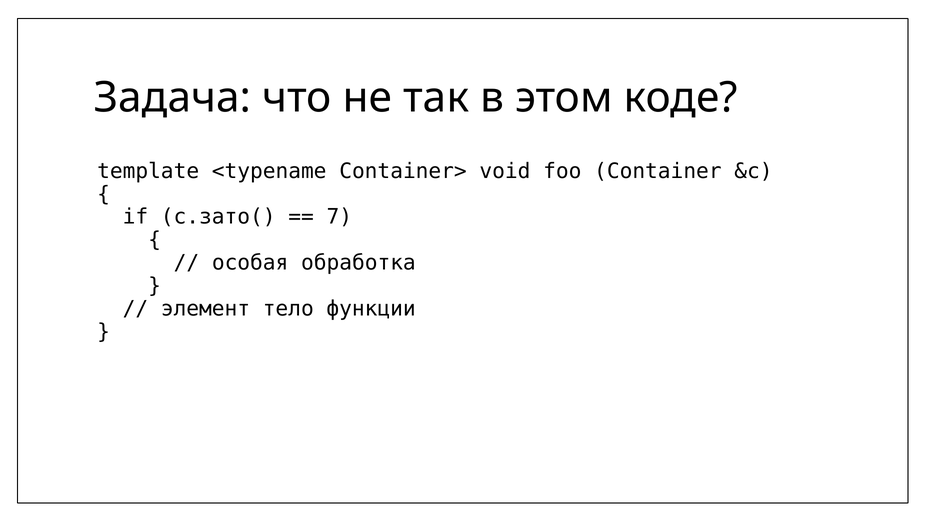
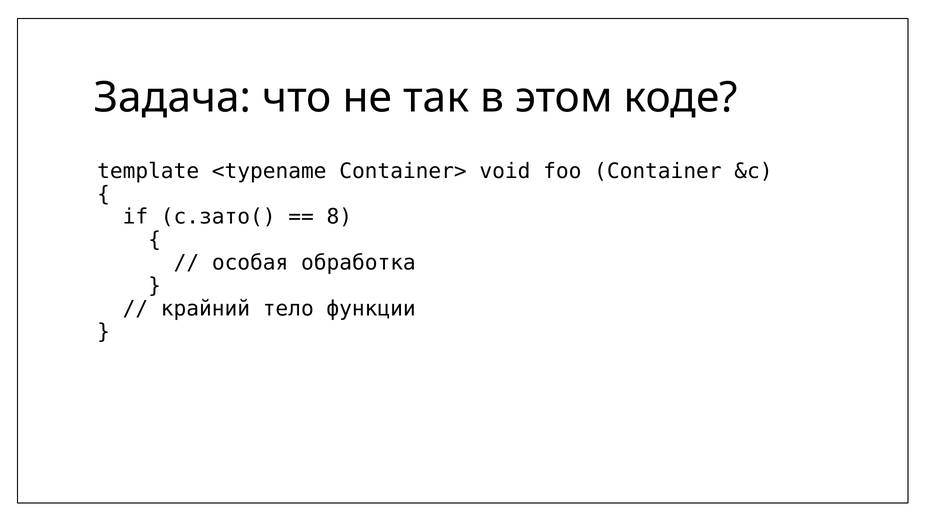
7: 7 -> 8 (339, 217)
элемент: элемент -> крайний (205, 309)
